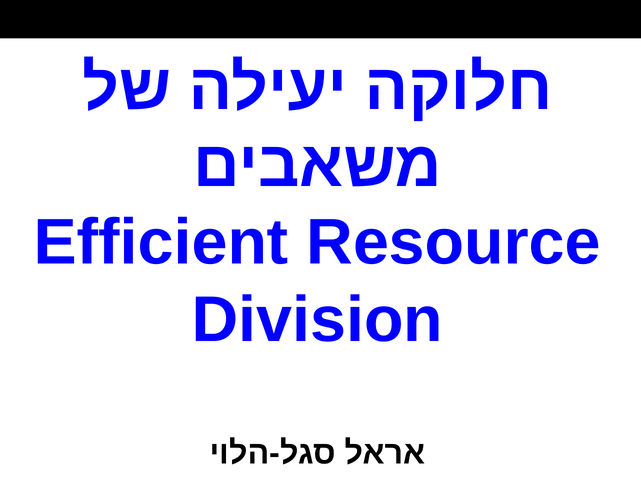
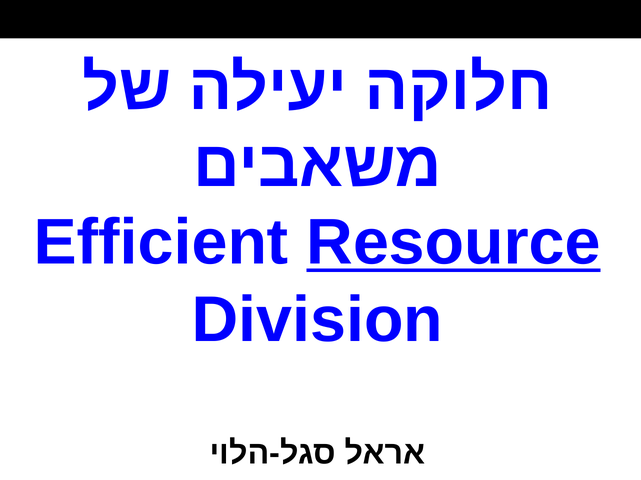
Resource underline: none -> present (454, 243)
